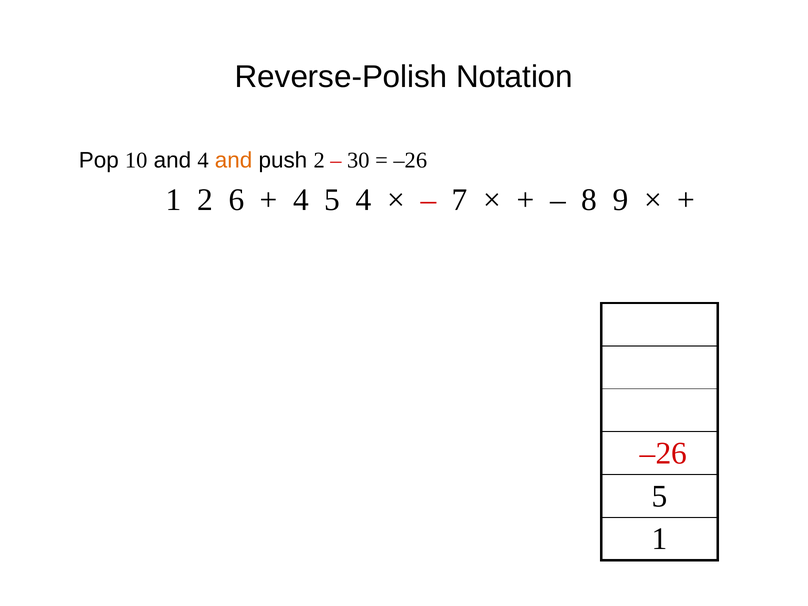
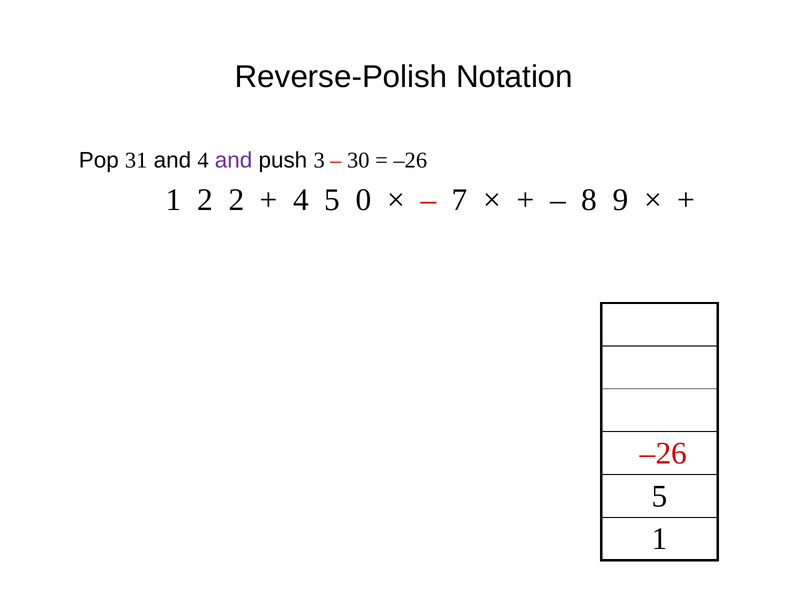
10: 10 -> 31 (136, 160)
and colour: orange -> purple (234, 160)
push 2: 2 -> 3 (319, 160)
2 6: 6 -> 2 (236, 200)
5 4: 4 -> 0 (364, 200)
